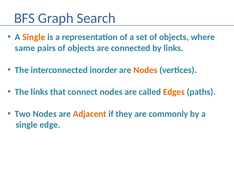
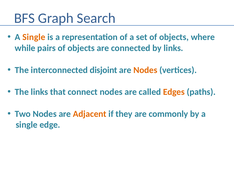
same: same -> while (25, 48)
inorder: inorder -> disjoint (104, 70)
